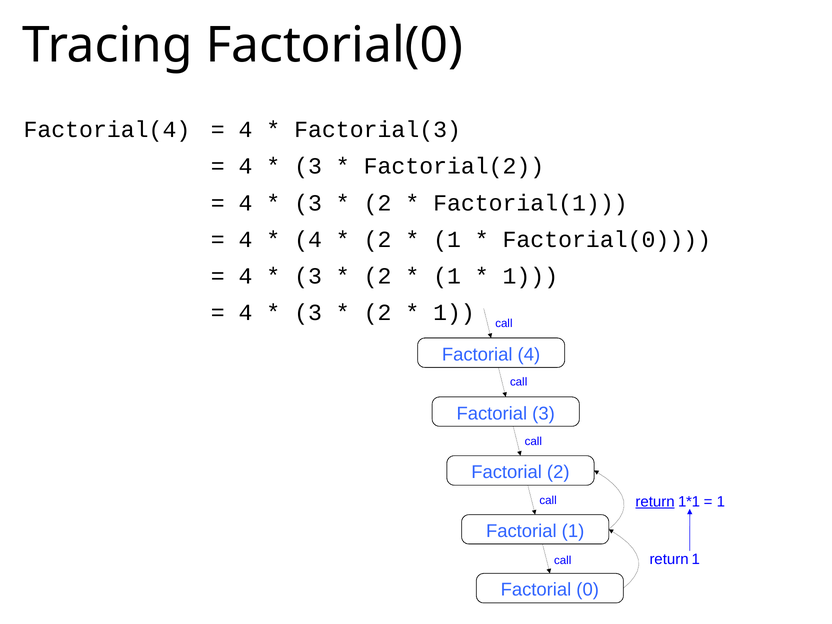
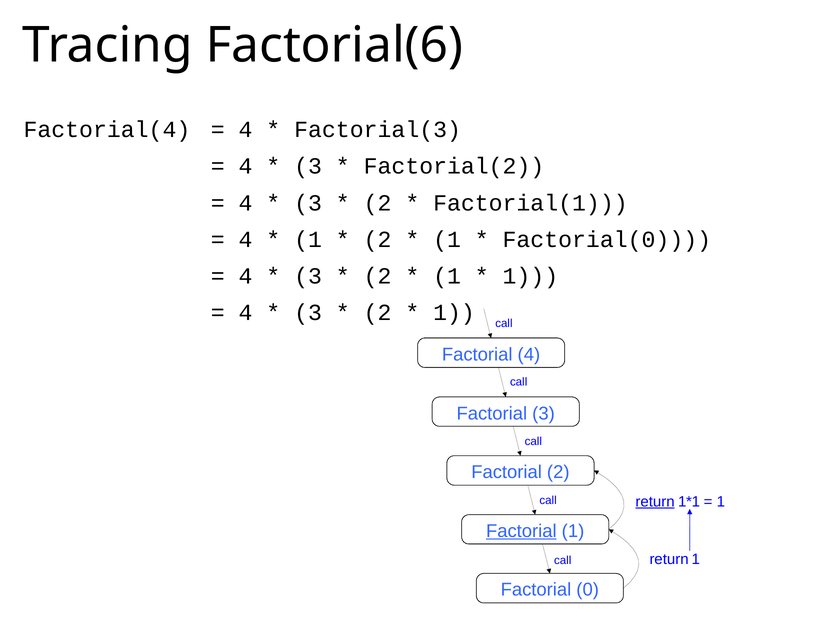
Tracing Factorial(0: Factorial(0 -> Factorial(6 (334, 45)
4: 4 -> 1 (308, 239)
Factorial underline: none -> present (521, 531)
